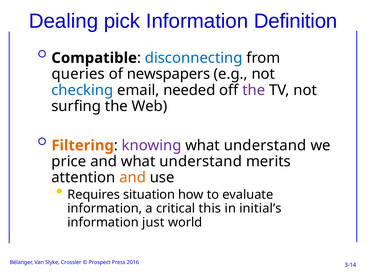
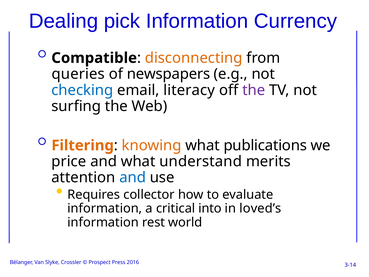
Definition: Definition -> Currency (295, 21)
disconnecting colour: blue -> orange (194, 58)
needed: needed -> literacy (189, 90)
knowing colour: purple -> orange (152, 145)
understand: understand -> publications (265, 145)
and colour: orange -> blue (133, 177)
situation: situation -> collector (149, 194)
this: this -> into (210, 208)
initial’s: initial’s -> loved’s (260, 208)
just: just -> rest (153, 222)
